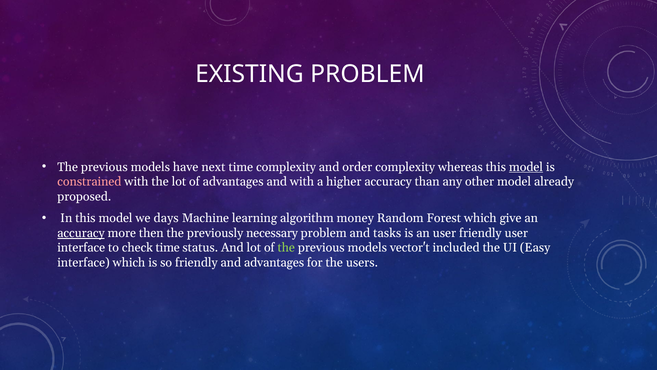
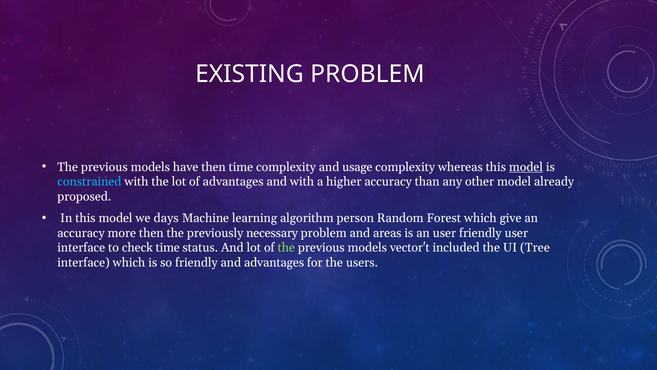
have next: next -> then (214, 167)
order: order -> usage (357, 167)
constrained colour: pink -> light blue (89, 182)
money: money -> person (355, 218)
accuracy underline: present -> none (81, 233)
tasks: tasks -> areas (387, 233)
Easy: Easy -> Tree (535, 248)
